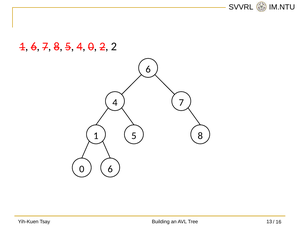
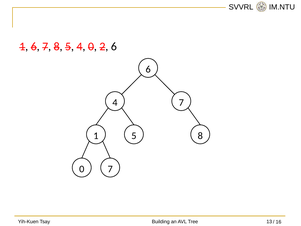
2 2: 2 -> 6 (114, 46)
0 6: 6 -> 7 (110, 169)
